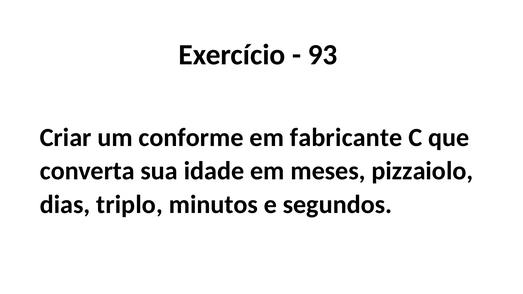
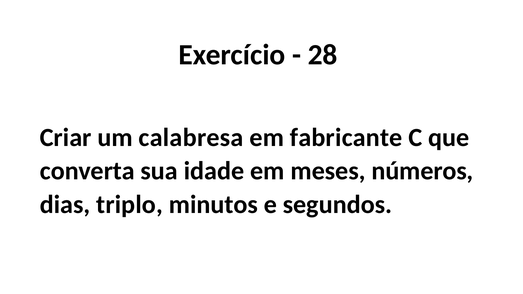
93: 93 -> 28 (323, 55)
conforme: conforme -> calabresa (191, 138)
pizzaiolo: pizzaiolo -> números (422, 171)
